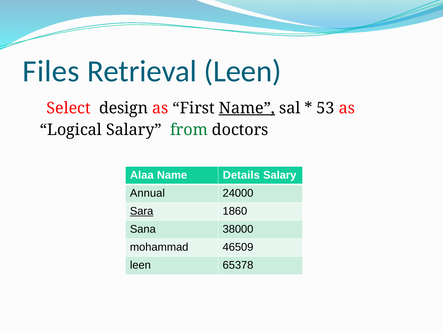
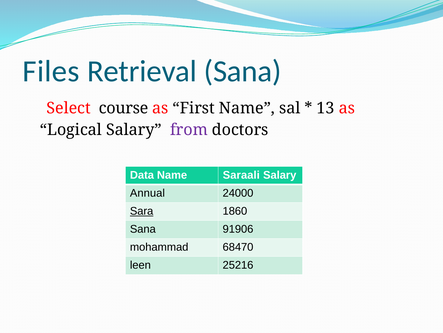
Retrieval Leen: Leen -> Sana (243, 71)
design: design -> course (124, 108)
Name underline: present -> none (247, 108)
53: 53 -> 13 (326, 108)
from colour: green -> purple (189, 130)
Alaa: Alaa -> Data (142, 175)
Details: Details -> Saraali (241, 175)
38000: 38000 -> 91906 (238, 229)
46509: 46509 -> 68470 (238, 247)
65378: 65378 -> 25216 (238, 265)
